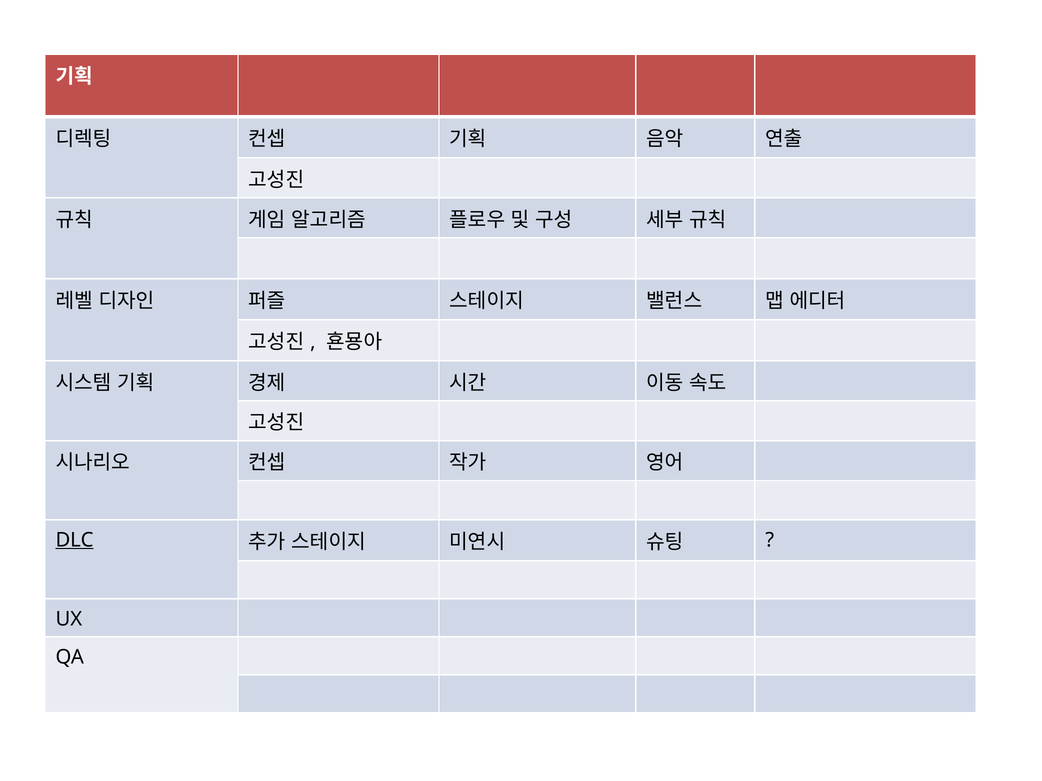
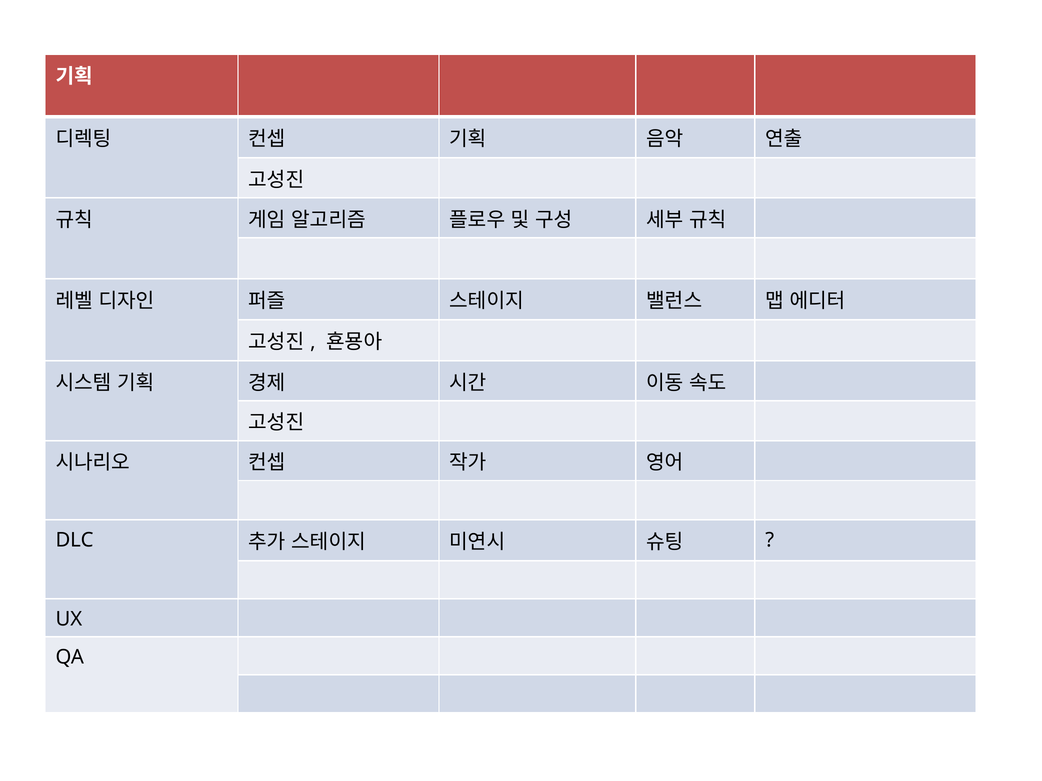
DLC underline: present -> none (74, 540)
